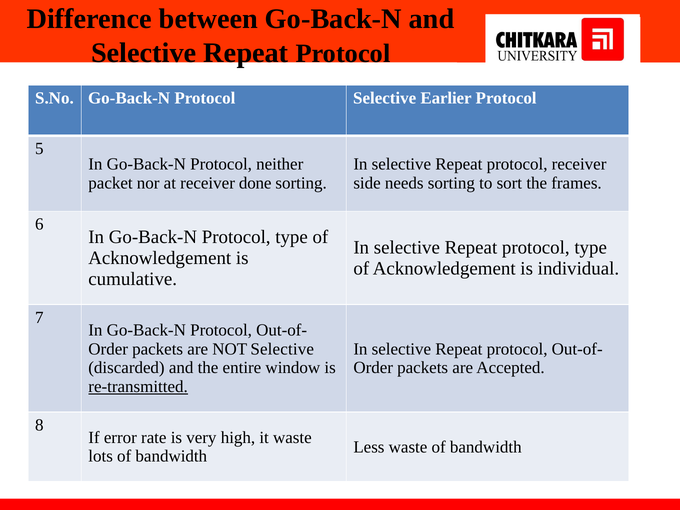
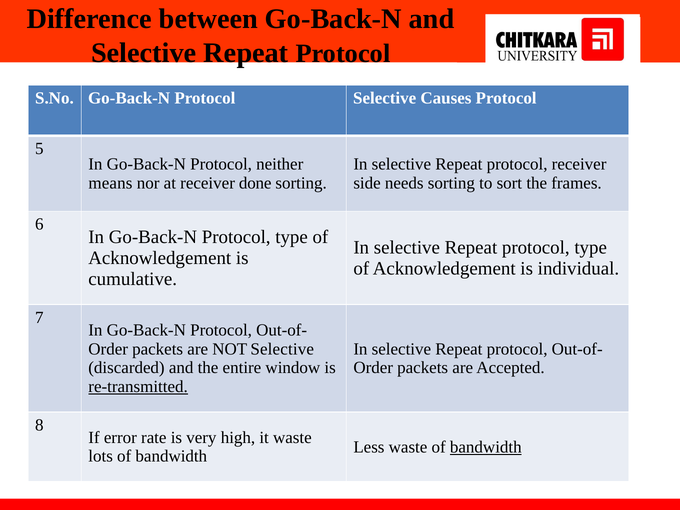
Earlier: Earlier -> Causes (446, 98)
packet: packet -> means (110, 183)
bandwidth underline: none -> present (486, 447)
